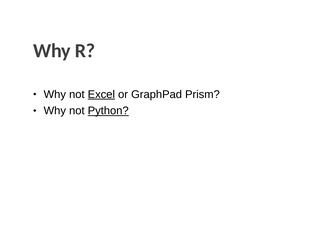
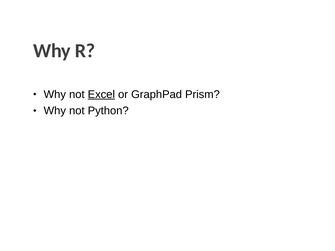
Python underline: present -> none (108, 111)
